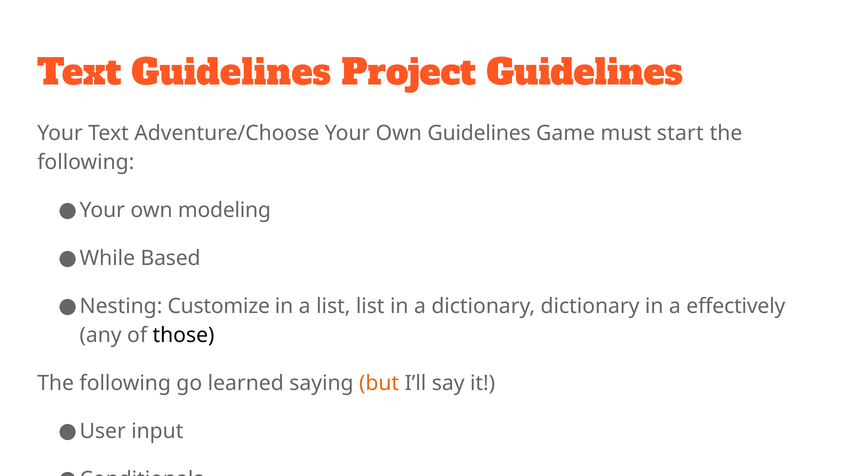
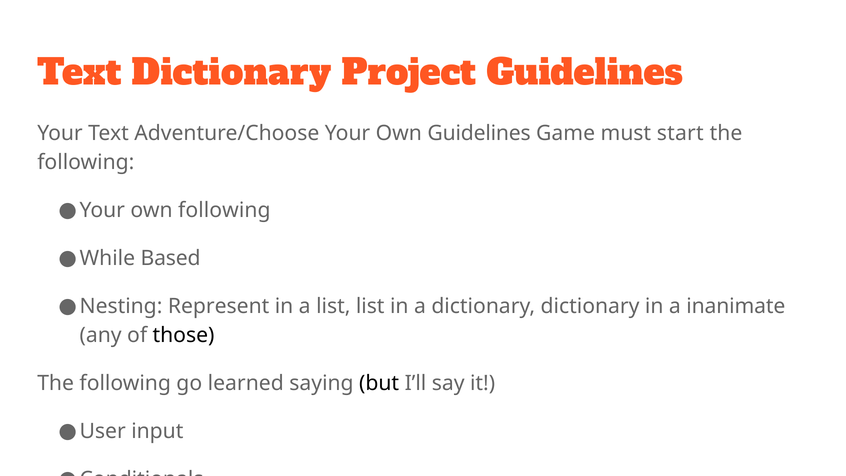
Text Guidelines: Guidelines -> Dictionary (232, 73)
own modeling: modeling -> following (224, 210)
Customize: Customize -> Represent (219, 306)
effectively: effectively -> inanimate (736, 306)
but colour: orange -> black (379, 383)
